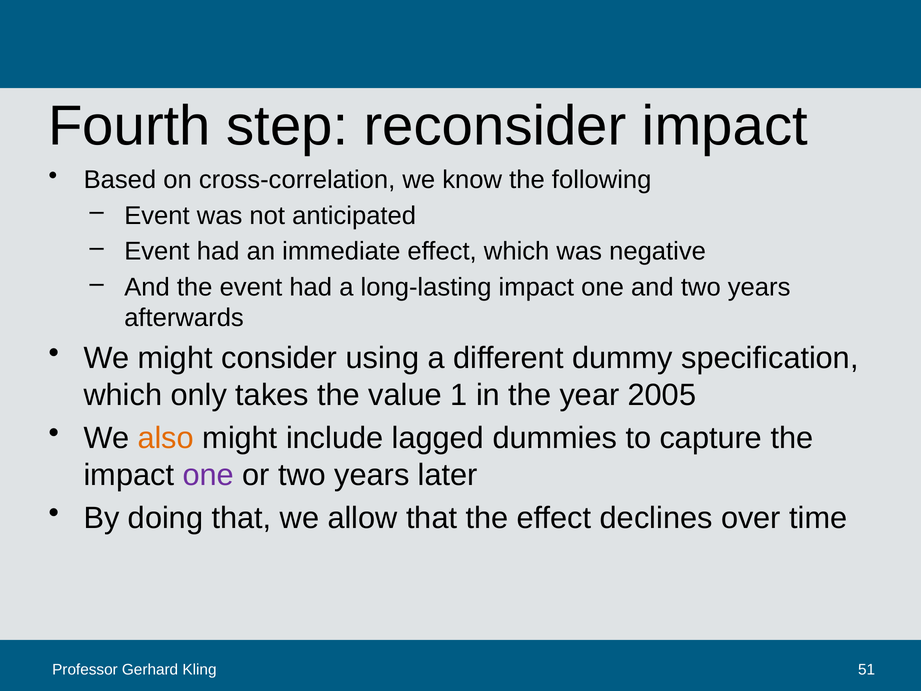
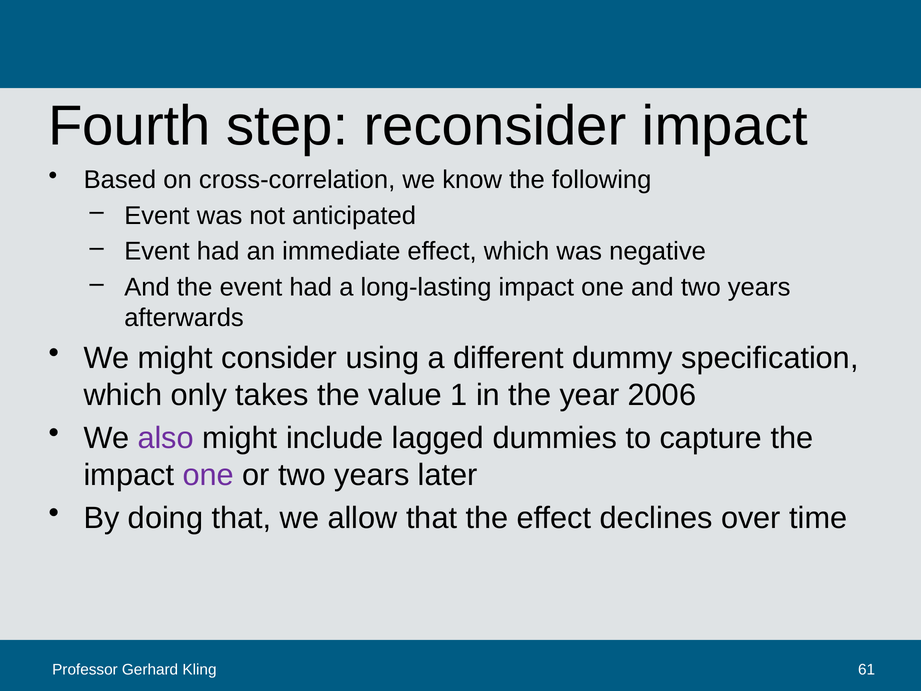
2005: 2005 -> 2006 (662, 395)
also colour: orange -> purple (166, 438)
51: 51 -> 61 (867, 670)
